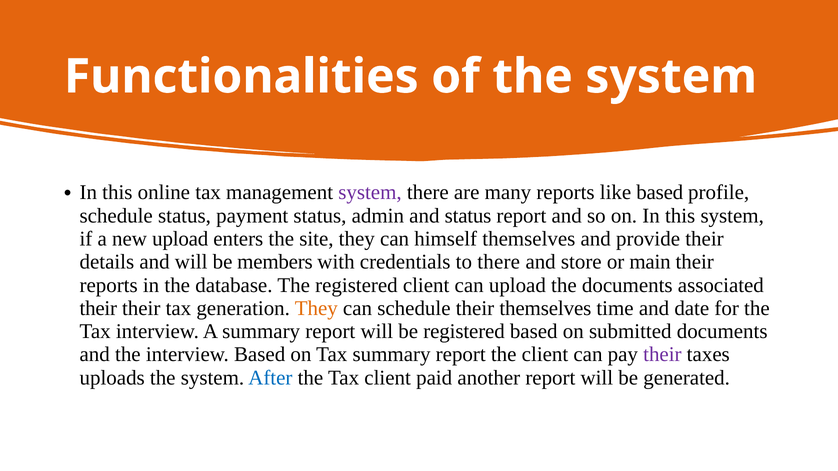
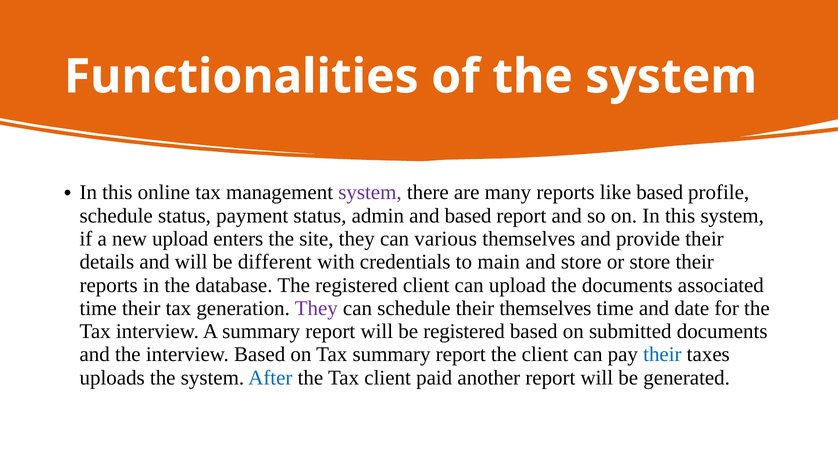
and status: status -> based (468, 216)
himself: himself -> various (446, 239)
members: members -> different (275, 262)
to there: there -> main (499, 262)
or main: main -> store (650, 262)
their: their -> time (98, 308)
They colour: orange -> purple (316, 308)
their colour: purple -> blue (662, 355)
